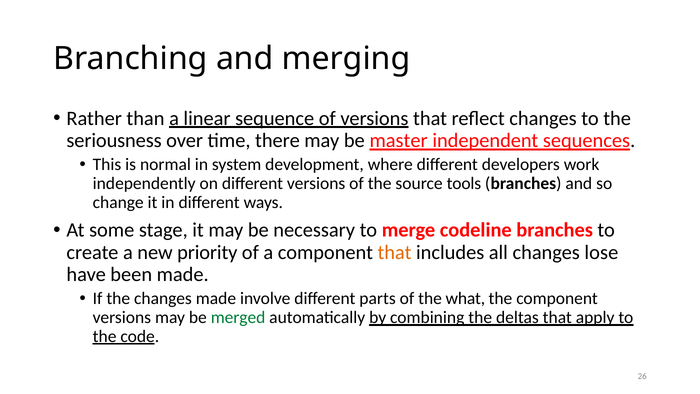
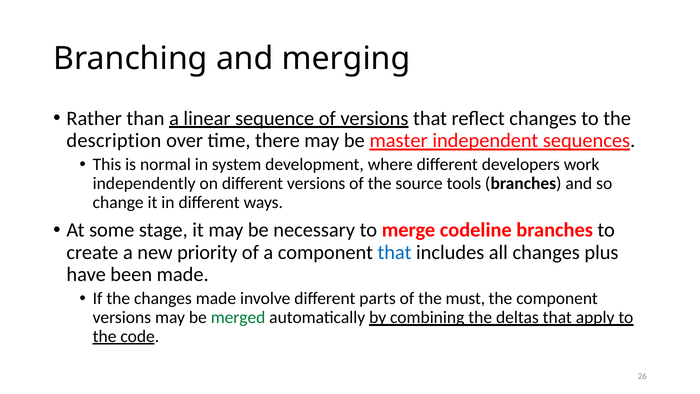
seriousness: seriousness -> description (114, 140)
that colour: orange -> blue (395, 252)
lose: lose -> plus (601, 252)
what: what -> must (465, 298)
